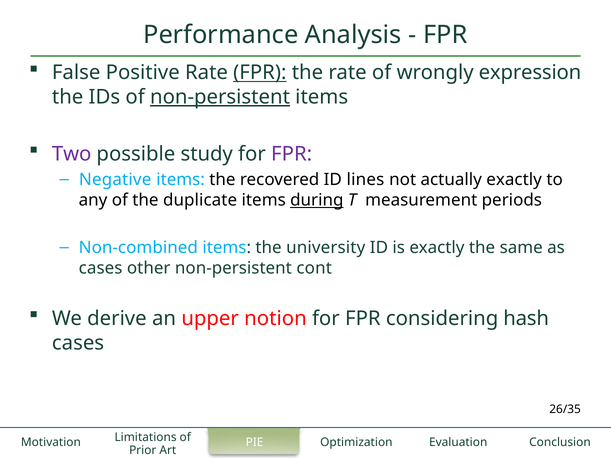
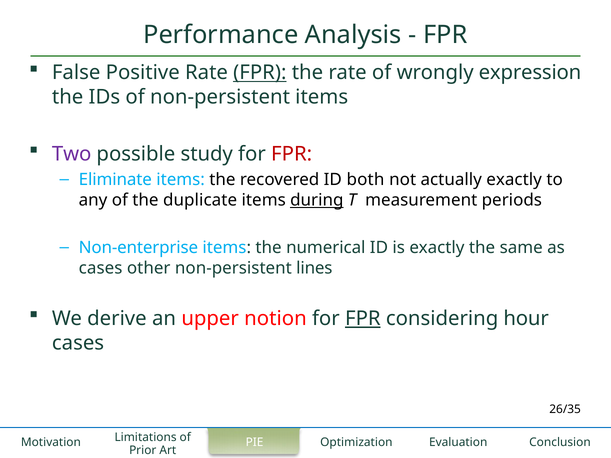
non-persistent underline: present -> none (220, 97)
FPR colour: purple -> red (292, 154)
Negative: Negative -> Eliminate (115, 180)
lines: lines -> both (365, 180)
Non-combined: Non-combined -> Non-enterprise (138, 248)
university: university -> numerical (326, 248)
cont: cont -> lines (314, 268)
FPR underline: none -> present (363, 319)
hash: hash -> hour (526, 319)
